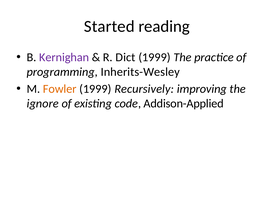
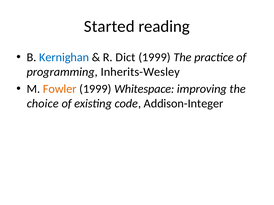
Kernighan colour: purple -> blue (64, 57)
Recursively: Recursively -> Whitespace (144, 89)
ignore: ignore -> choice (43, 104)
Addison-Applied: Addison-Applied -> Addison-Integer (184, 104)
